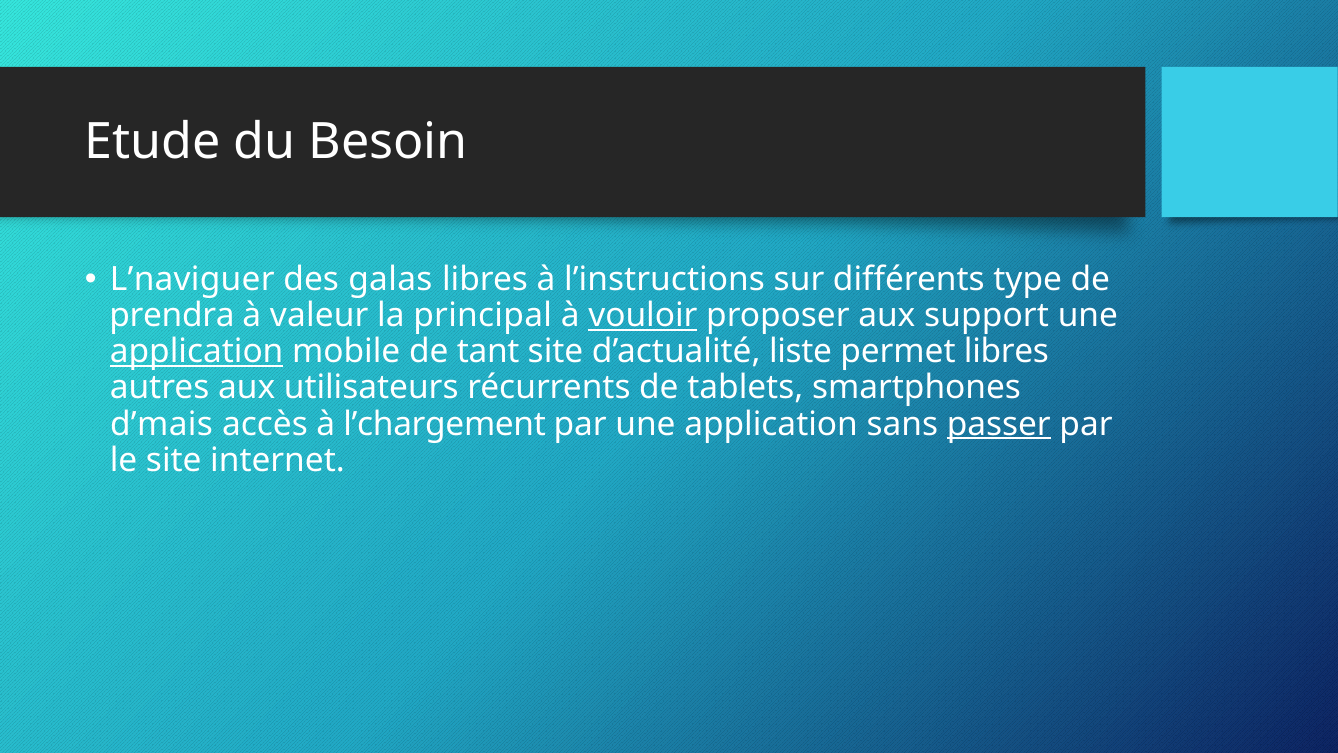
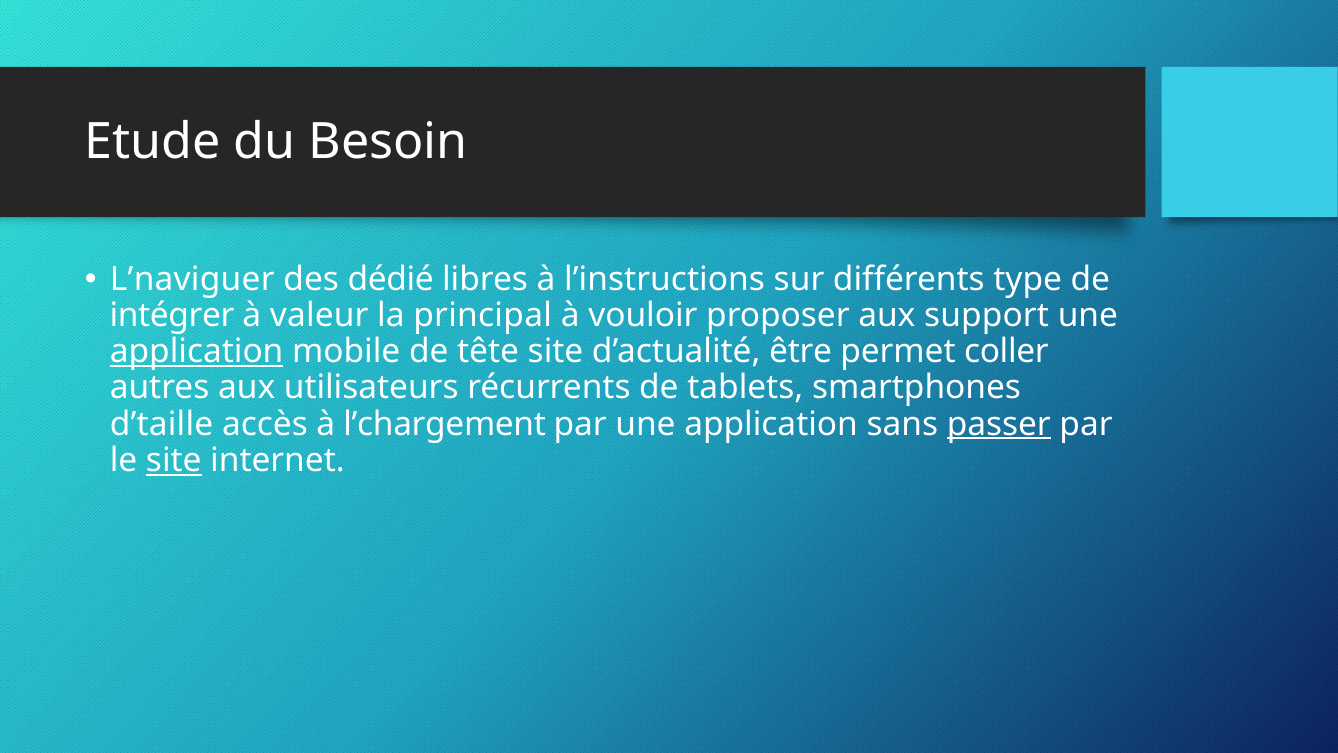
galas: galas -> dédié (391, 279)
prendra: prendra -> intégrer (172, 315)
vouloir underline: present -> none (643, 315)
tant: tant -> tête (488, 352)
liste: liste -> être (801, 352)
permet libres: libres -> coller (1006, 352)
d’mais: d’mais -> d’taille (162, 424)
site underline: none -> present (174, 460)
